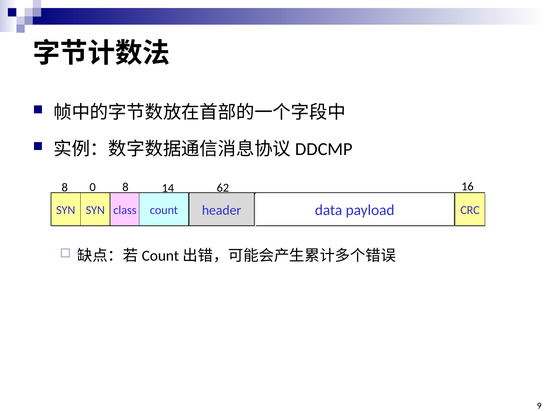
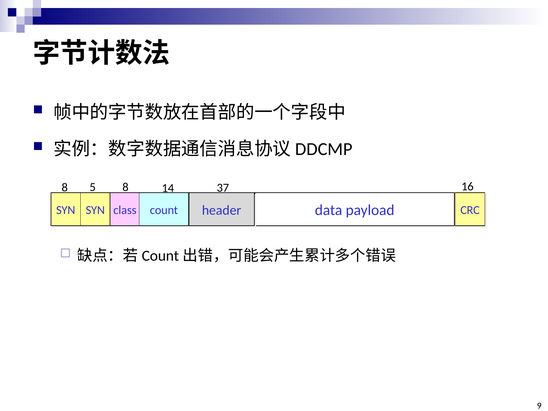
0: 0 -> 5 (93, 187)
62: 62 -> 37 (223, 188)
